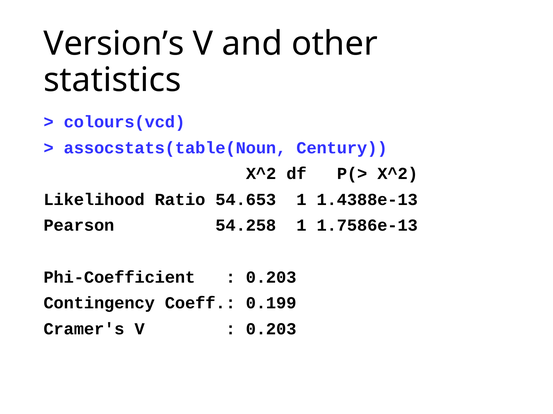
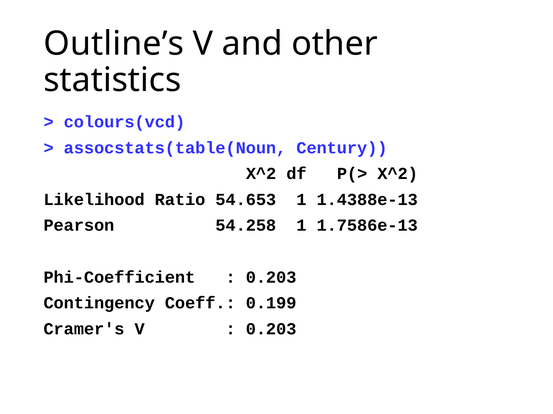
Version’s: Version’s -> Outline’s (114, 44)
